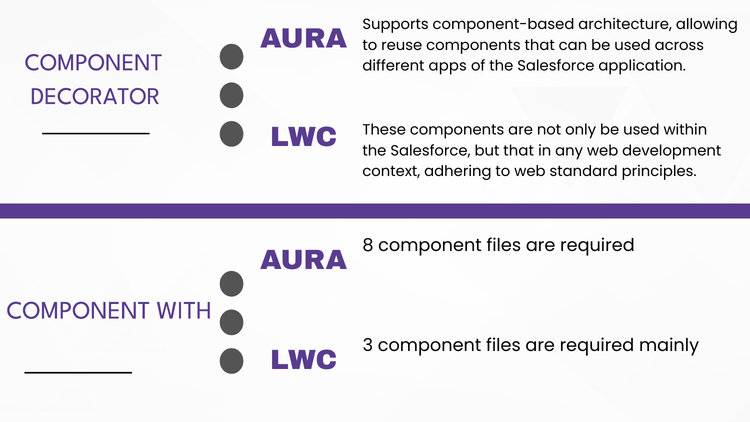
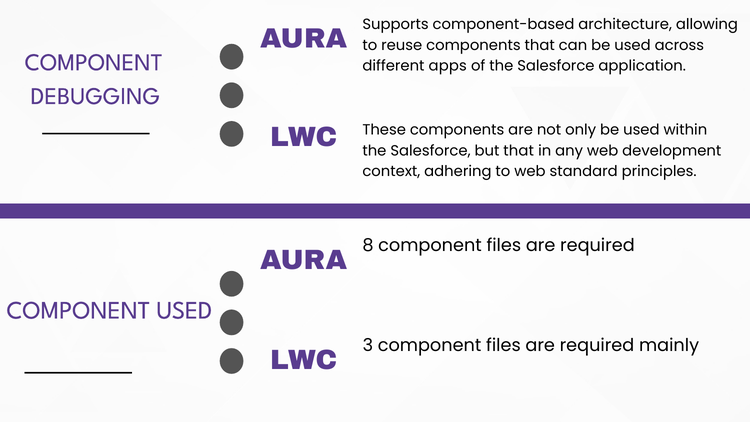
DECORATOR: DECORATOR -> DEBUGGING (95, 96)
COMPONENT WITH: WITH -> USED (184, 310)
